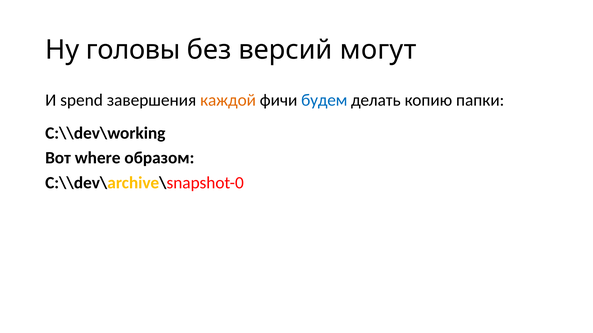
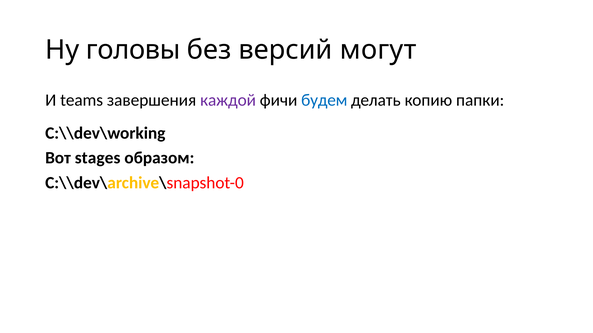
spend: spend -> teams (82, 100)
каждой colour: orange -> purple (228, 100)
where: where -> stages (98, 158)
